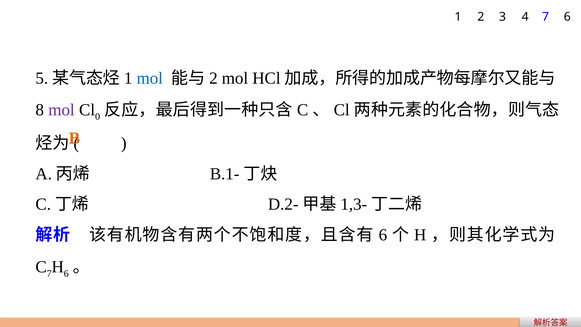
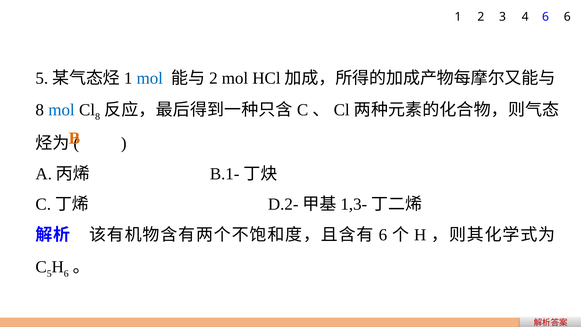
4 7: 7 -> 6 (545, 17)
mol colour: purple -> blue (62, 110)
0: 0 -> 8 (98, 117)
7: 7 -> 5 (49, 273)
